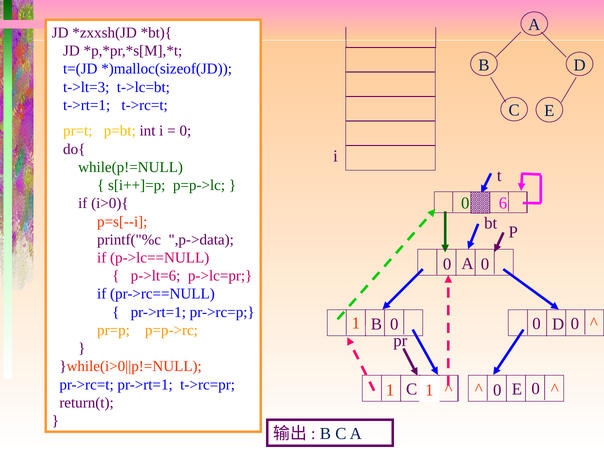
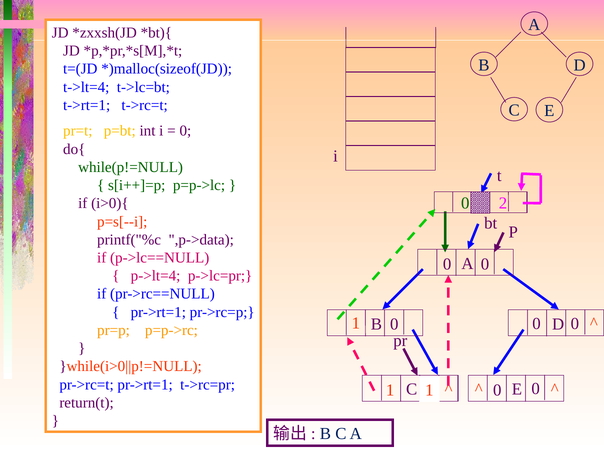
t->lt=3: t->lt=3 -> t->lt=4 (86, 87)
6: 6 -> 2 (503, 203)
p->lt=6: p->lt=6 -> p->lt=4 (156, 276)
